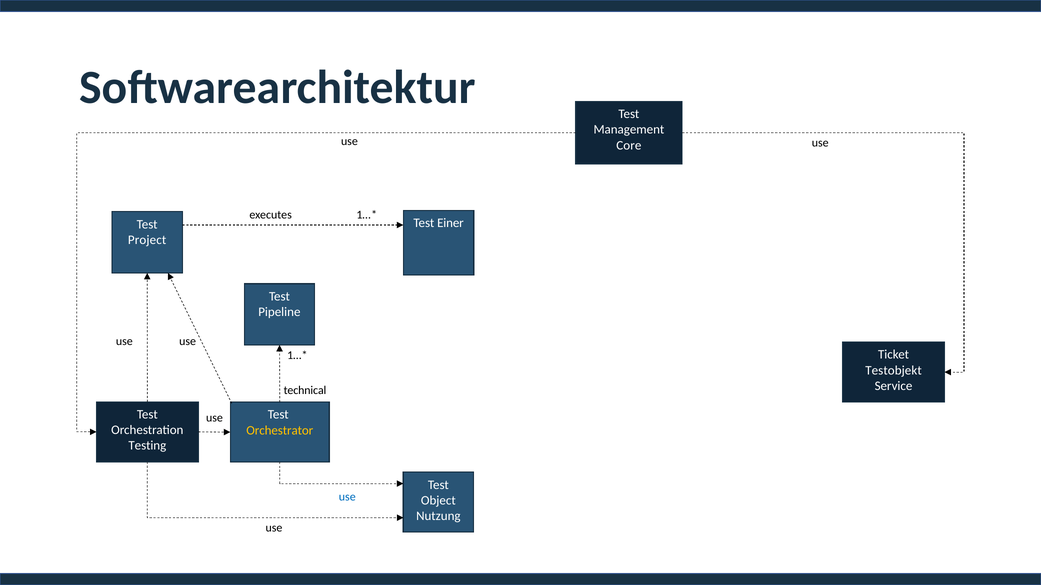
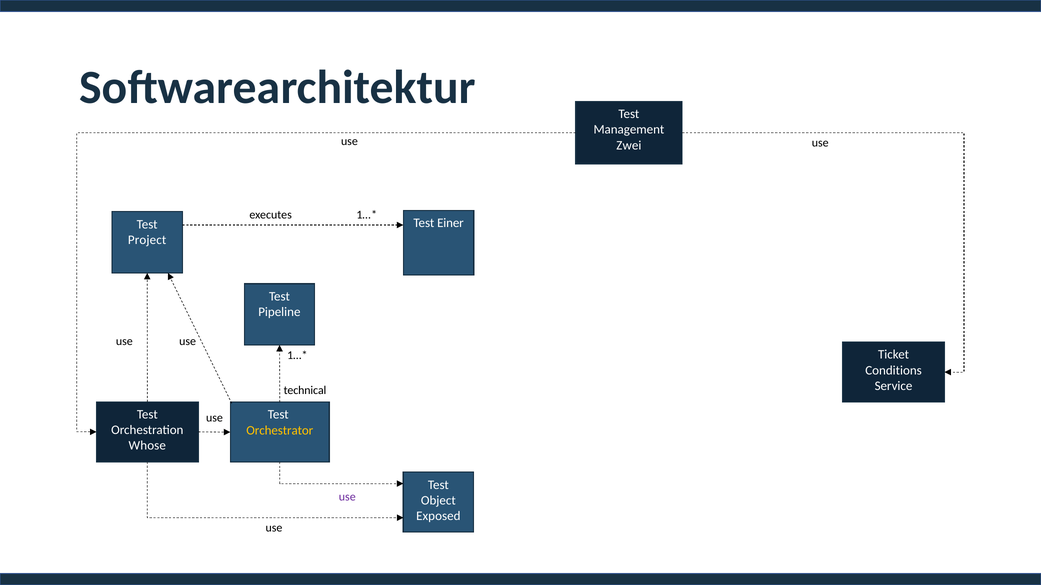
Core: Core -> Zwei (629, 145)
Testobjekt: Testobjekt -> Conditions (894, 371)
Testing: Testing -> Whose (147, 446)
use colour: blue -> purple (347, 497)
Nutzung: Nutzung -> Exposed (438, 516)
